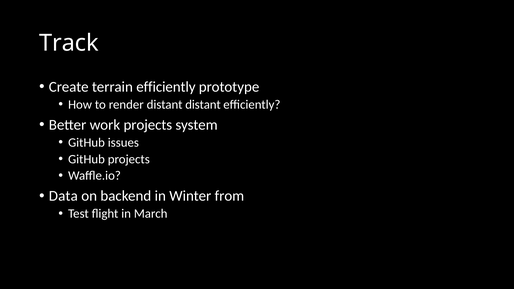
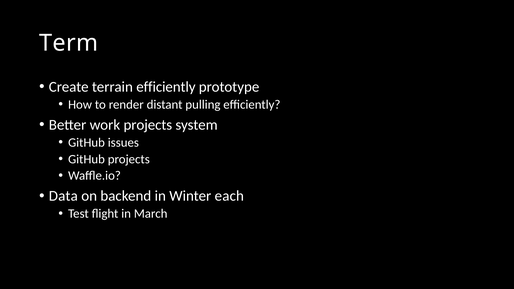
Track: Track -> Term (69, 43)
distant distant: distant -> pulling (203, 105)
from: from -> each (229, 196)
